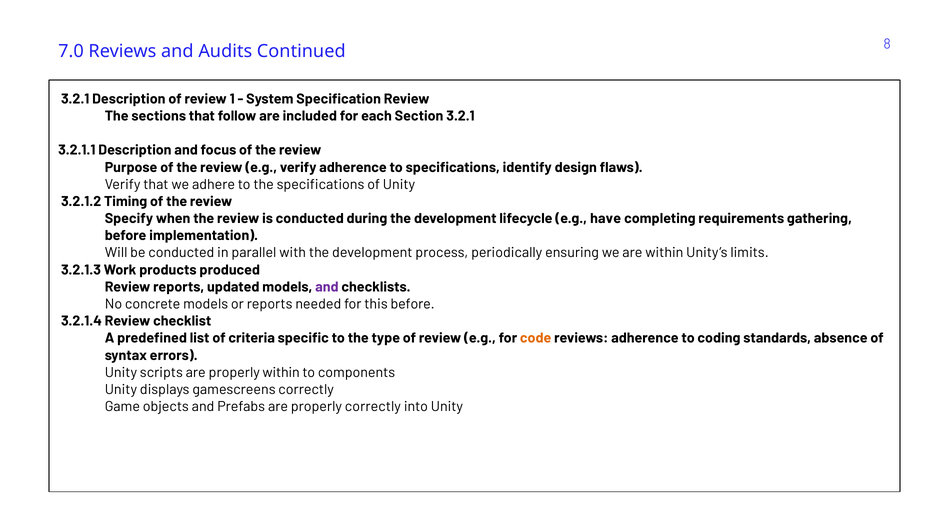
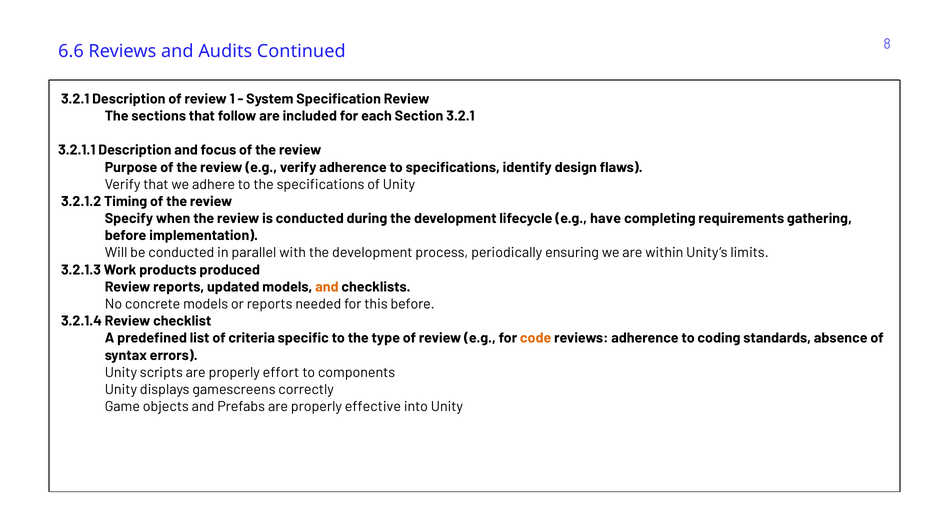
7.0: 7.0 -> 6.6 (71, 51)
and colour: purple -> orange (327, 287)
properly within: within -> effort (281, 372)
properly correctly: correctly -> effective (373, 406)
